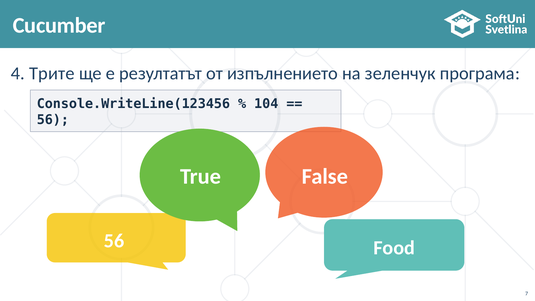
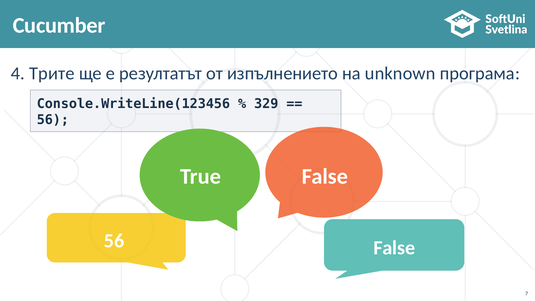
зеленчук: зеленчук -> unknown (400, 73)
104: 104 -> 329 (266, 104)
Food: Food -> False (394, 248)
